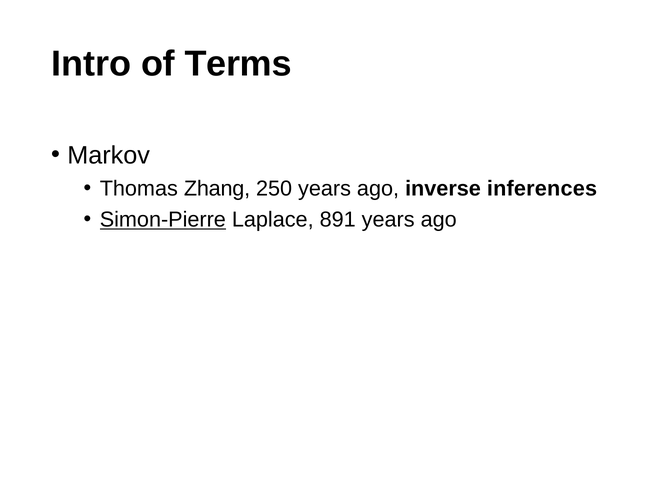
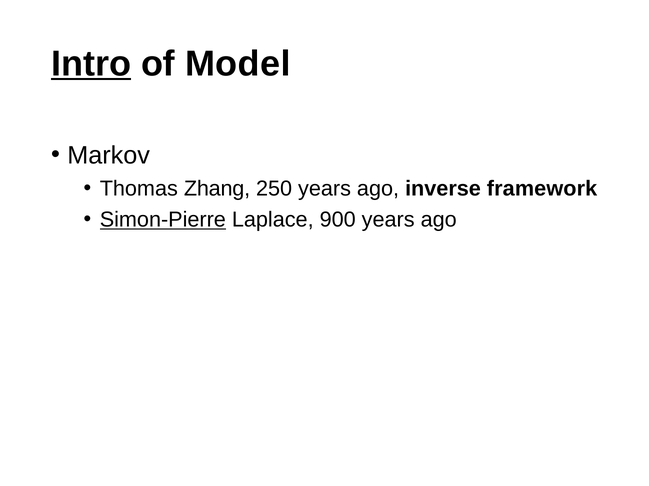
Intro underline: none -> present (91, 64)
Terms: Terms -> Model (238, 64)
inferences: inferences -> framework (542, 189)
891: 891 -> 900 (338, 220)
